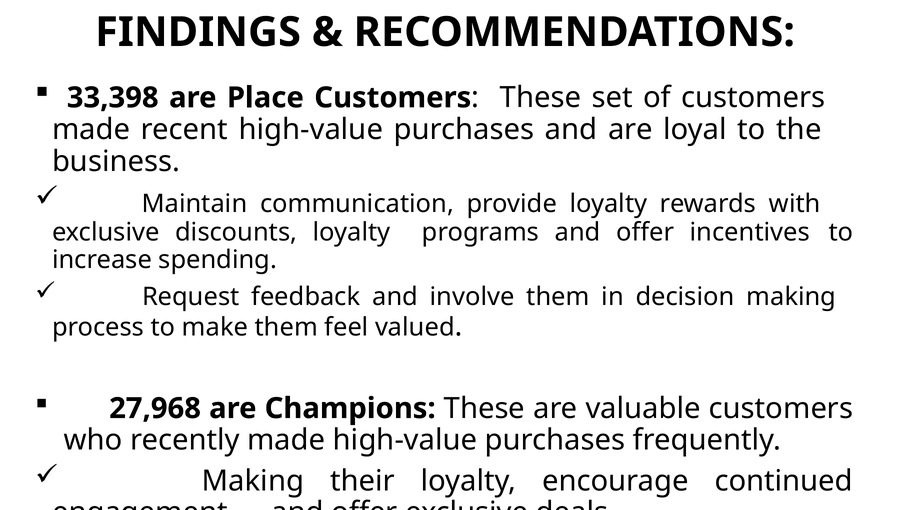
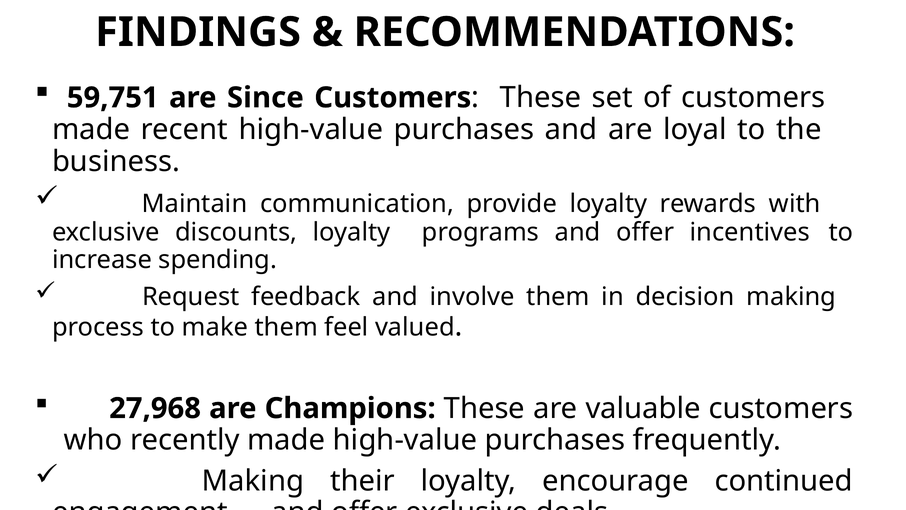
33,398: 33,398 -> 59,751 (113, 98)
Place: Place -> Since (265, 98)
